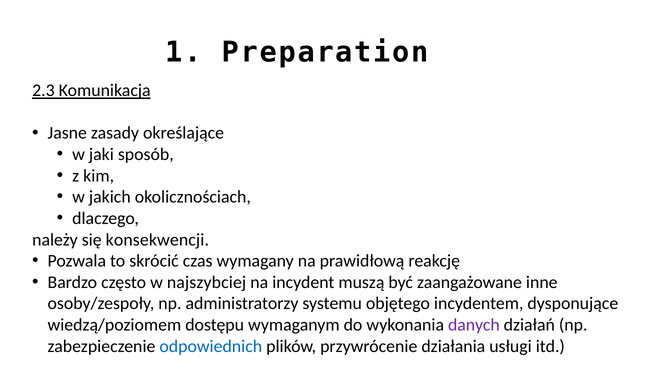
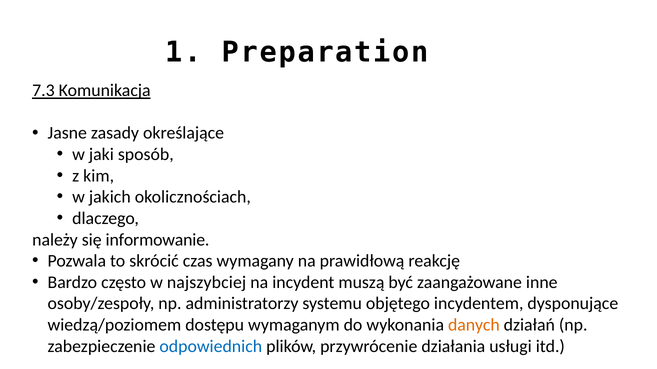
2.3: 2.3 -> 7.3 (43, 91)
konsekwencji: konsekwencji -> informowanie (158, 240)
danych colour: purple -> orange (474, 325)
